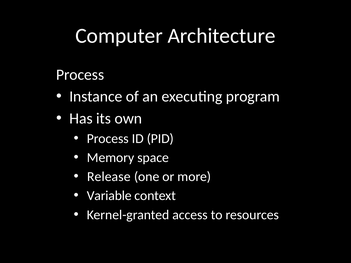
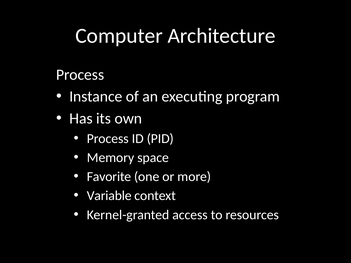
Release: Release -> Favorite (109, 177)
